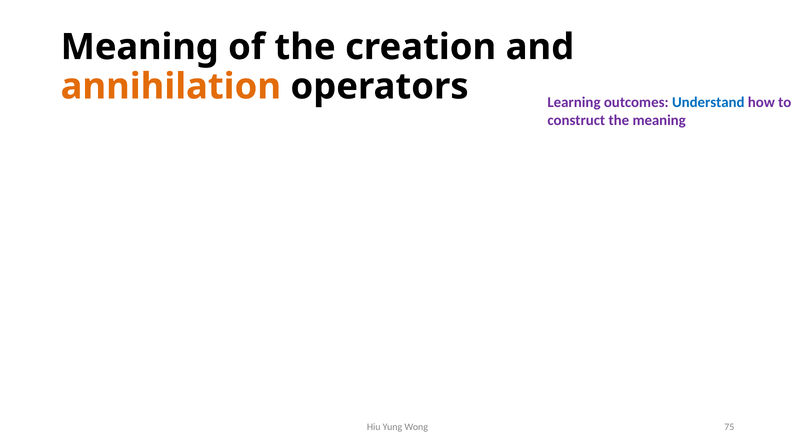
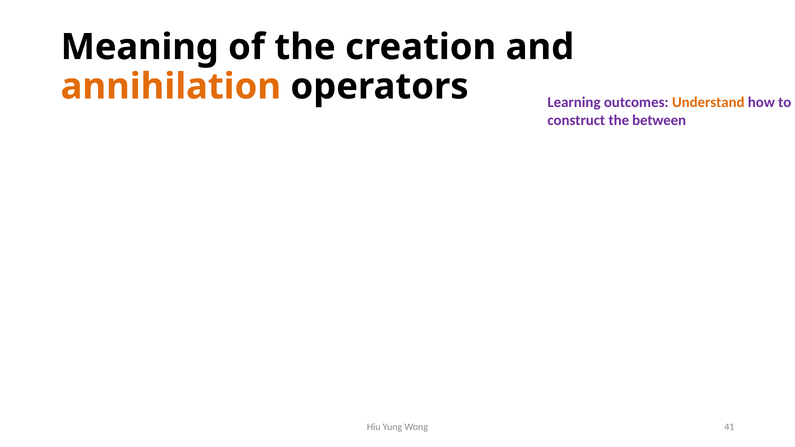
Understand colour: blue -> orange (708, 102)
the meaning: meaning -> between (659, 120)
75: 75 -> 41 (729, 427)
